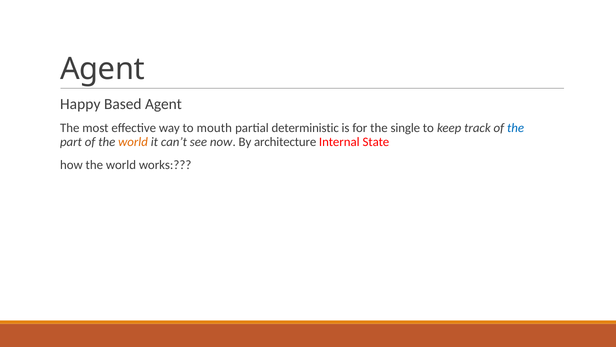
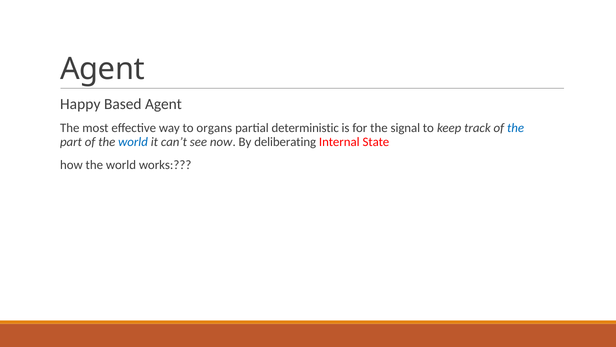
mouth: mouth -> organs (214, 128)
single: single -> signal (405, 128)
world colour: orange -> blue (133, 142)
architecture: architecture -> deliberating (285, 142)
